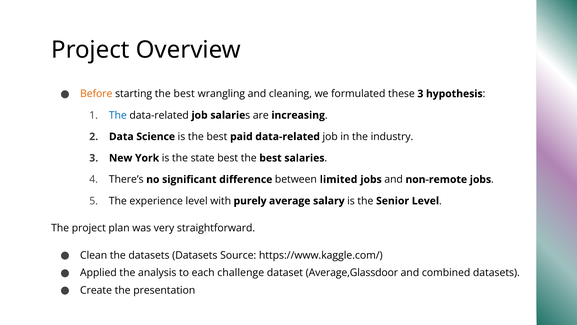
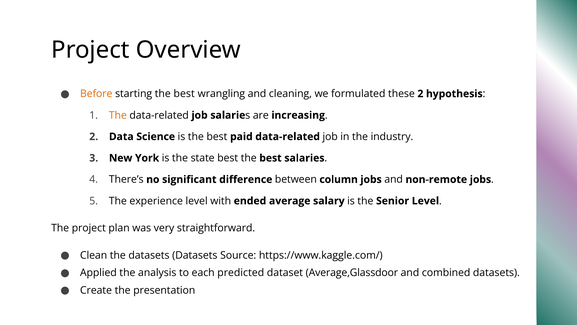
these 3: 3 -> 2 (420, 94)
The colour: blue -> orange (118, 115)
limited: limited -> column (339, 179)
purely: purely -> ended (250, 201)
challenge: challenge -> predicted (241, 272)
